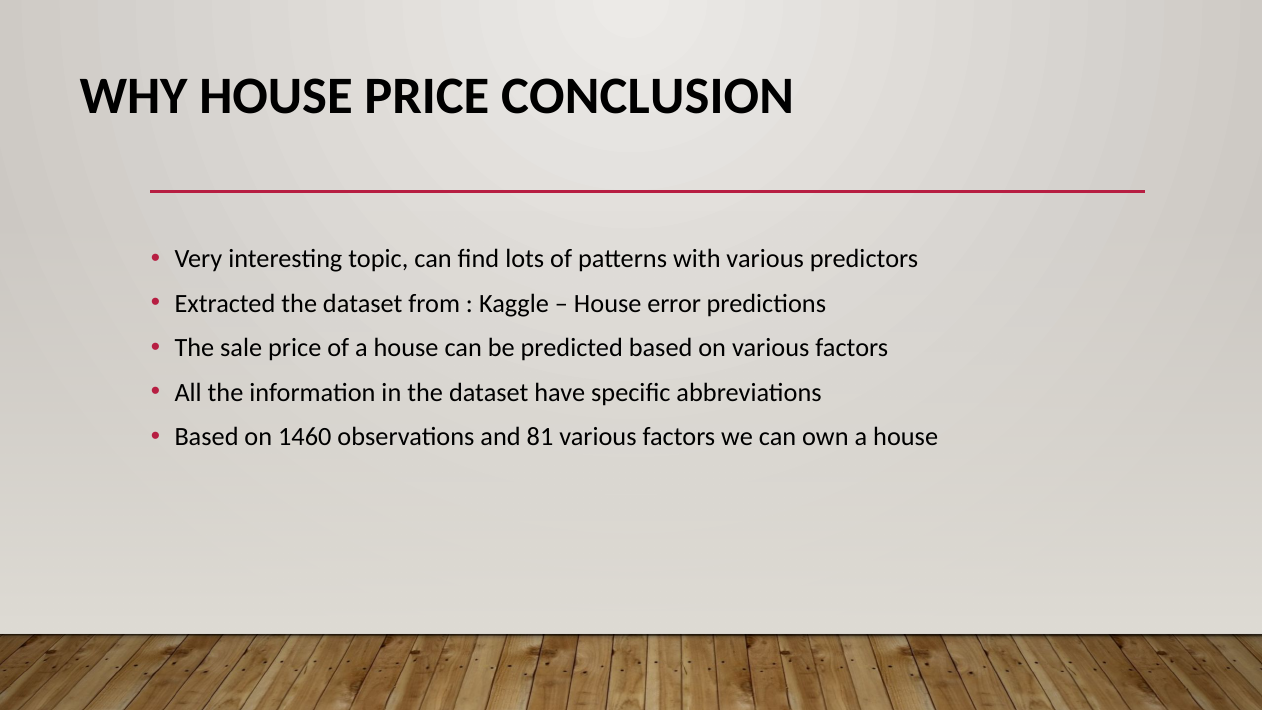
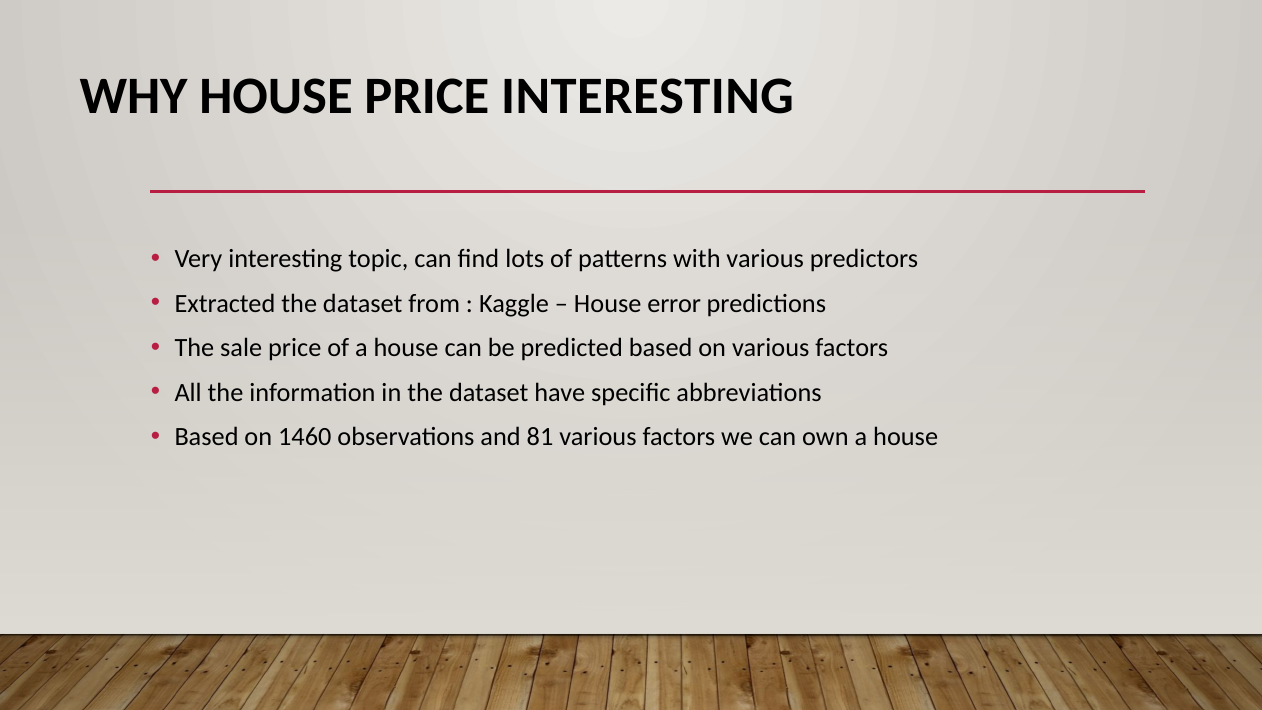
PRICE CONCLUSION: CONCLUSION -> INTERESTING (648, 96)
